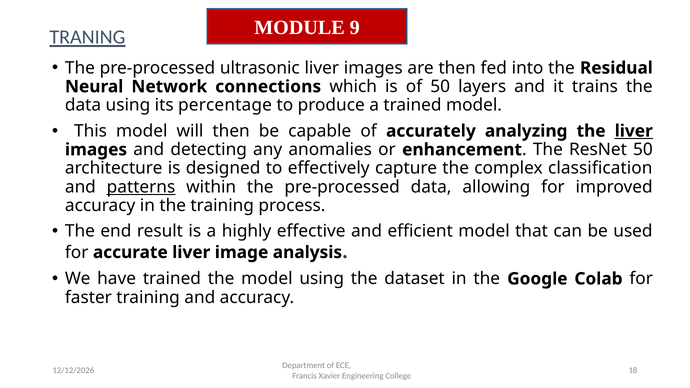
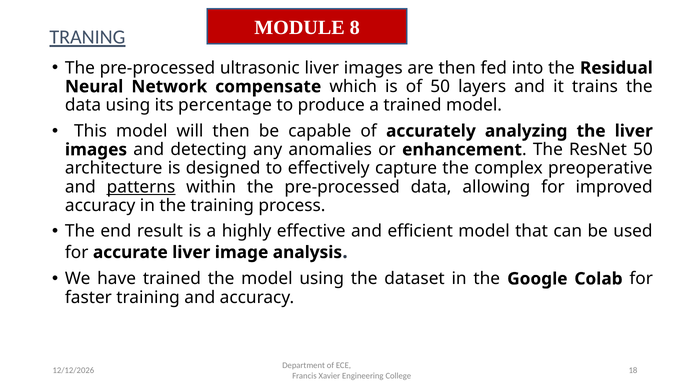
9: 9 -> 8 (355, 28)
connections: connections -> compensate (268, 87)
liver underline: present -> none (634, 131)
classification: classification -> preoperative (600, 168)
